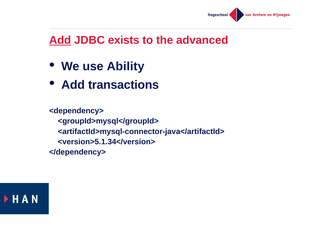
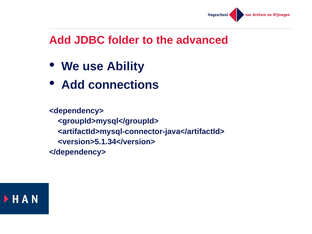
Add underline: present -> none (60, 40)
exists: exists -> folder (124, 40)
transactions: transactions -> connections (124, 85)
